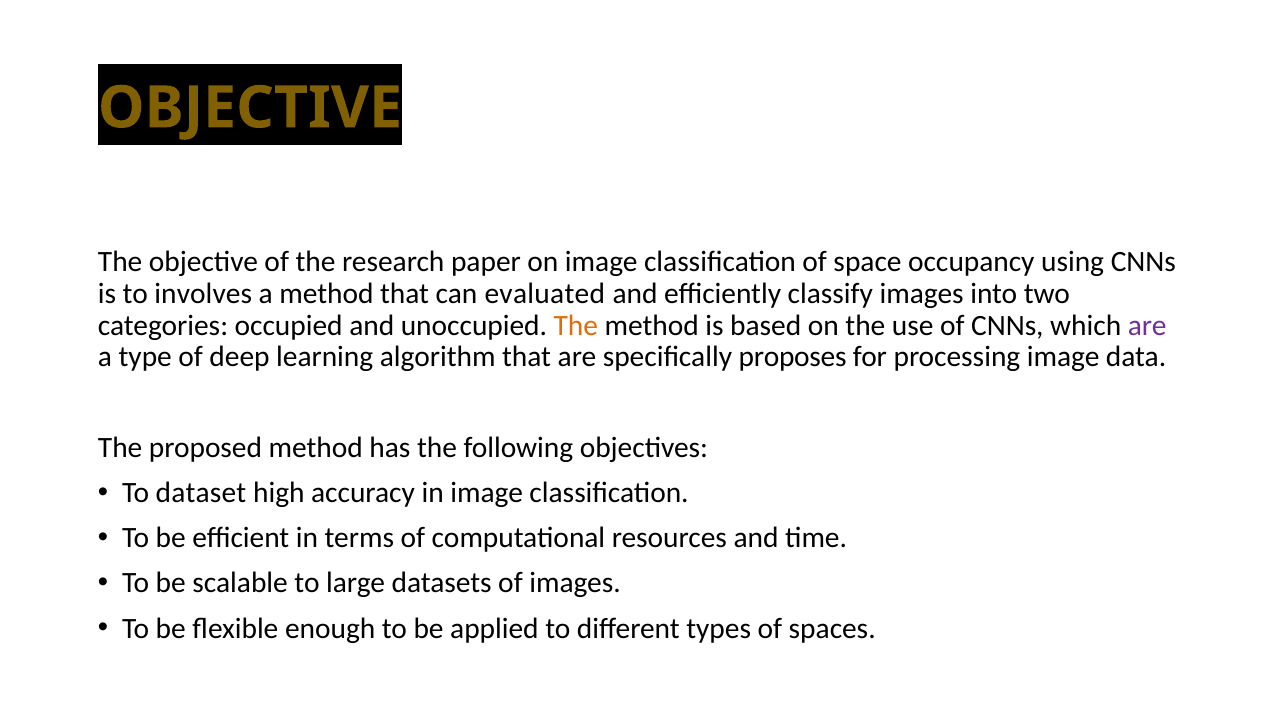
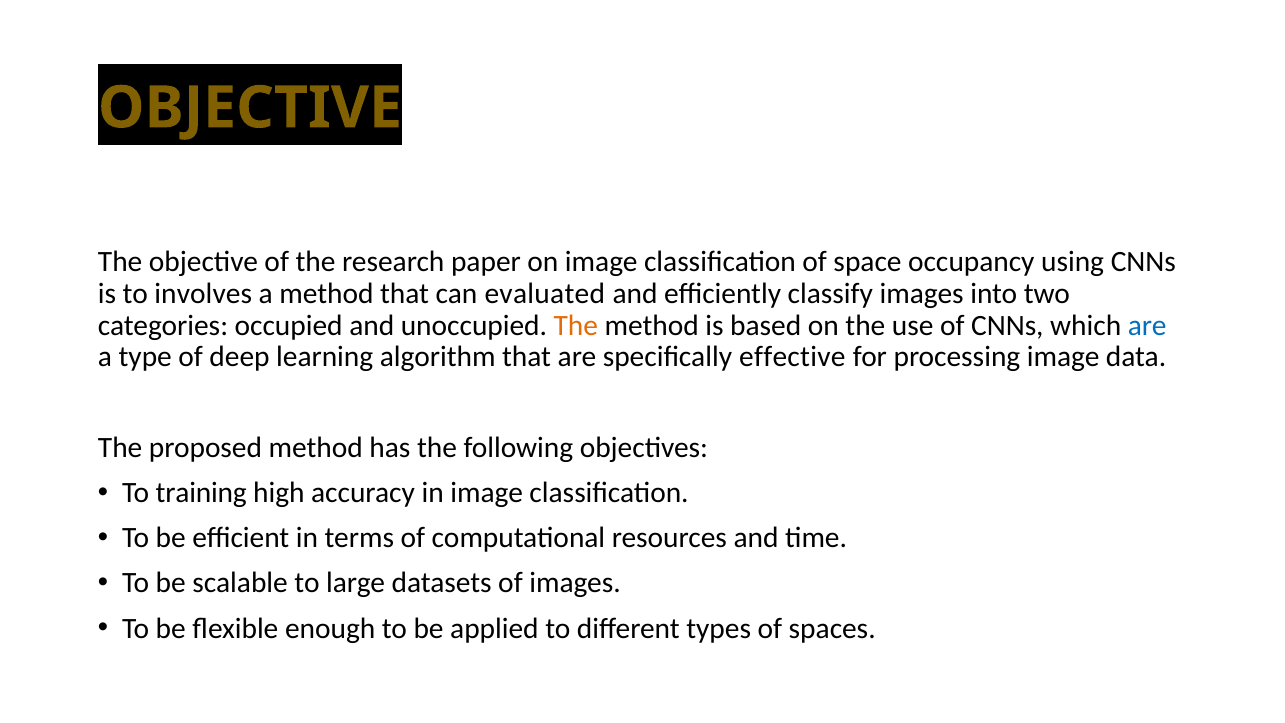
are colour: purple -> blue (1147, 325)
proposes: proposes -> effective (792, 357)
dataset: dataset -> training (201, 493)
